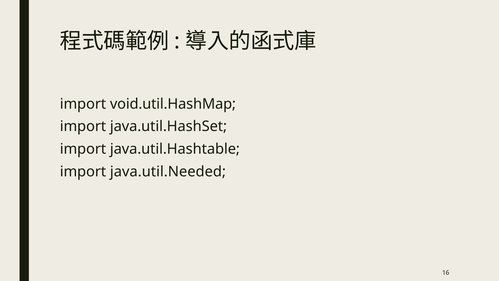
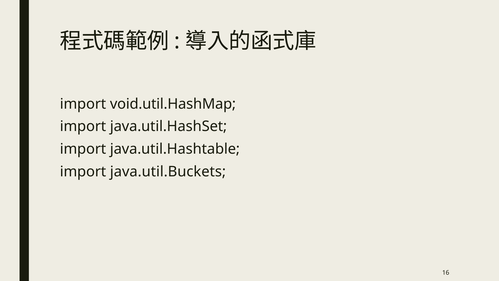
java.util.Needed: java.util.Needed -> java.util.Buckets (168, 172)
